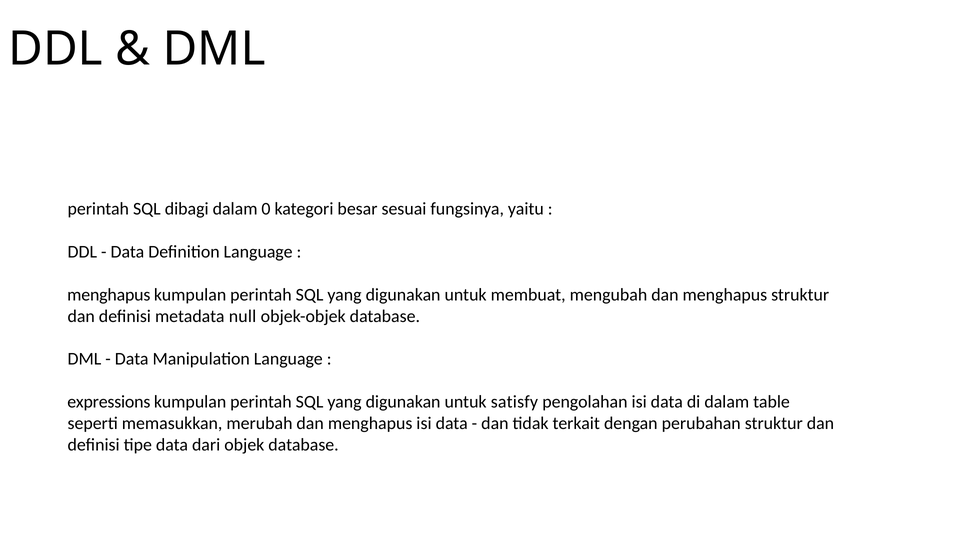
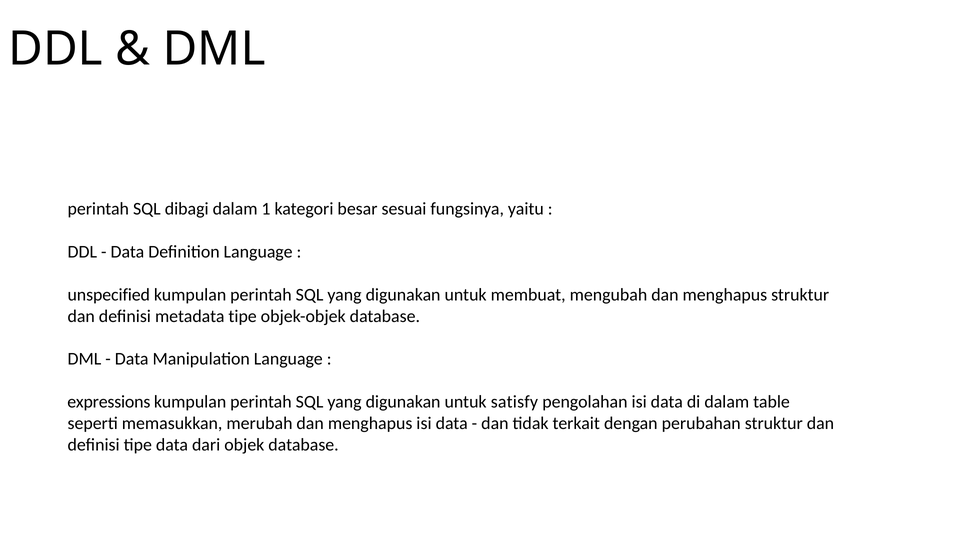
0: 0 -> 1 (266, 209)
menghapus: menghapus -> unspecified (109, 295)
metadata null: null -> tipe (243, 316)
